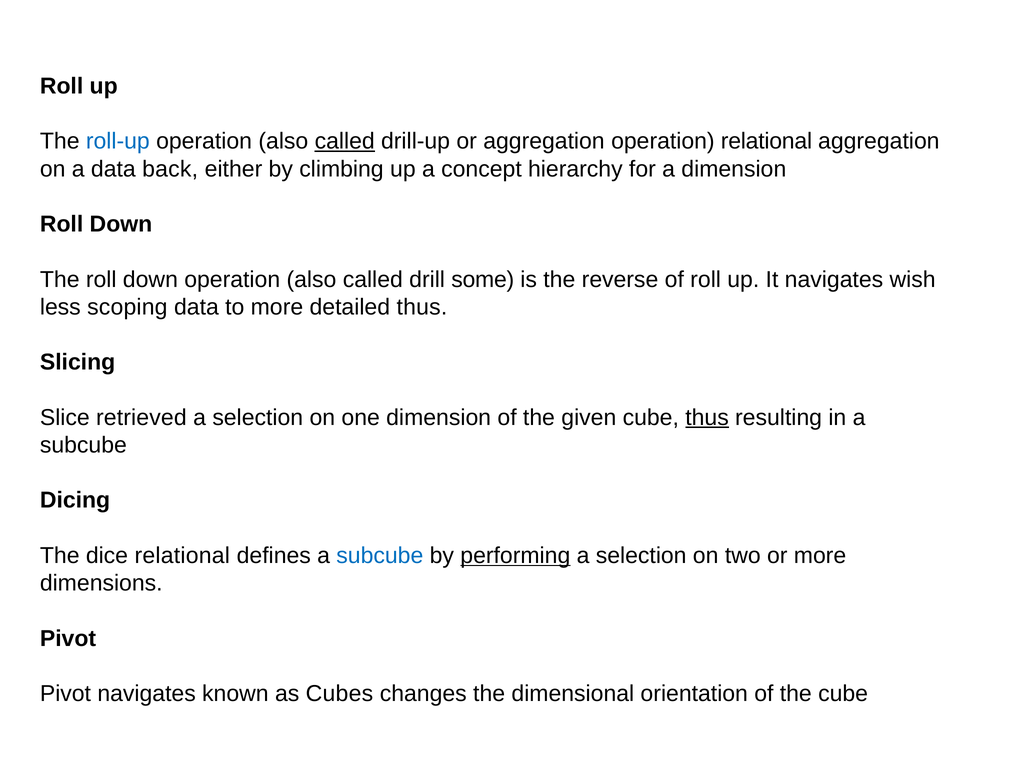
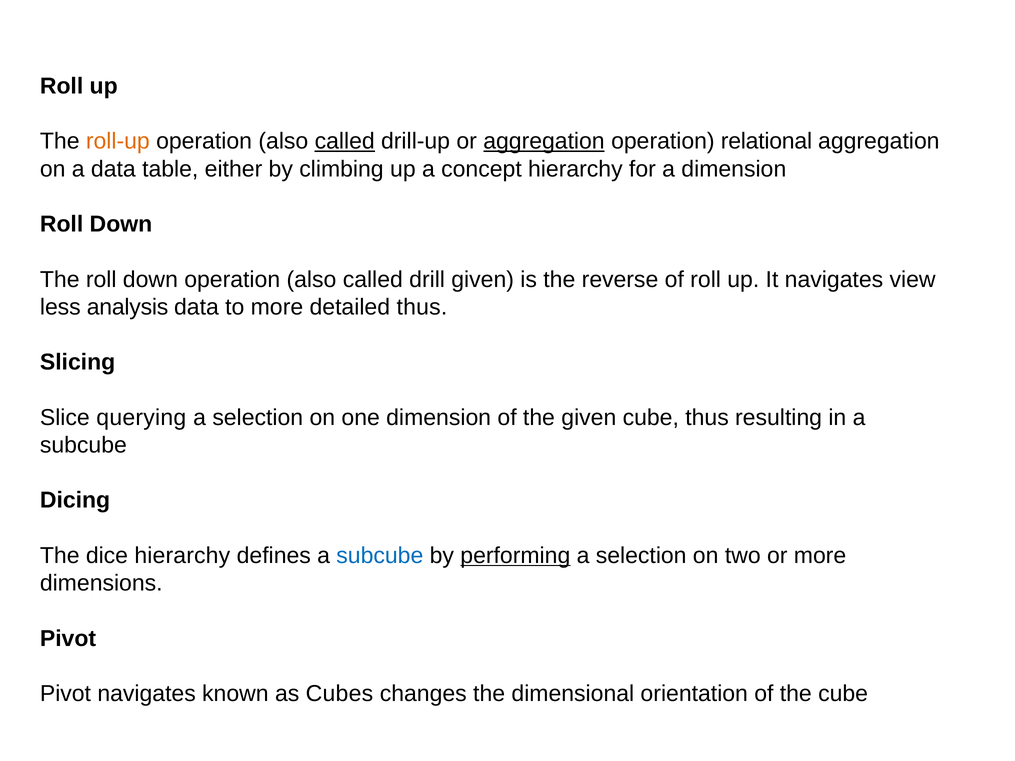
roll-up colour: blue -> orange (118, 141)
aggregation underline: none -> present (544, 141)
back: back -> table (170, 169)
drill some: some -> given (483, 280)
wish: wish -> view (913, 280)
scoping: scoping -> analysis (128, 307)
retrieved: retrieved -> querying (141, 418)
thus underline: present -> none (707, 418)
dice relational: relational -> hierarchy (182, 556)
